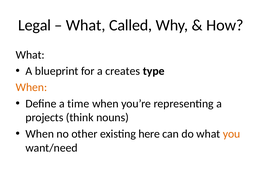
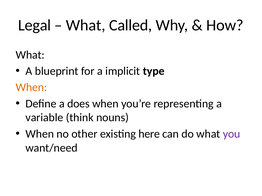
creates: creates -> implicit (123, 71)
time: time -> does (78, 104)
projects: projects -> variable (44, 118)
you colour: orange -> purple (232, 134)
